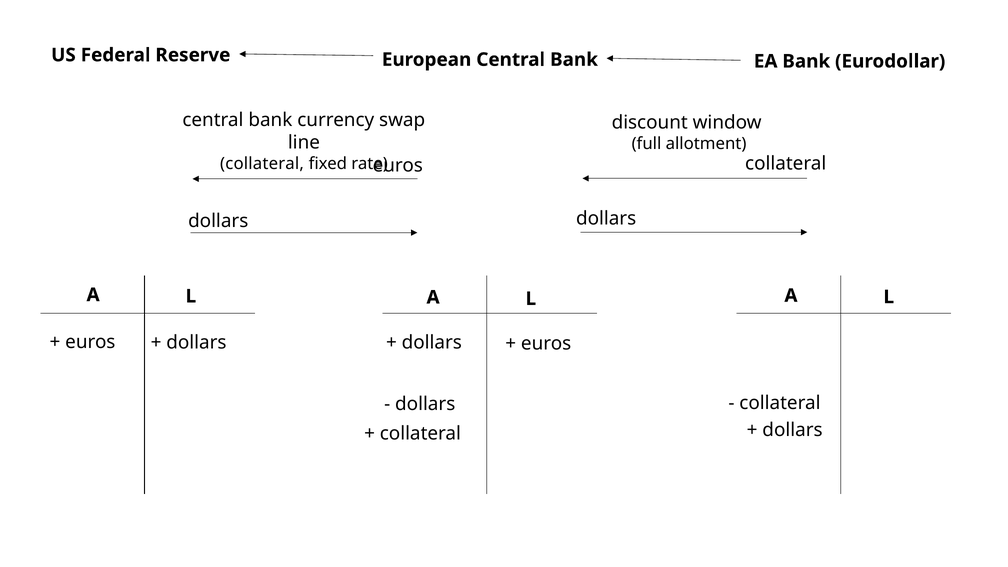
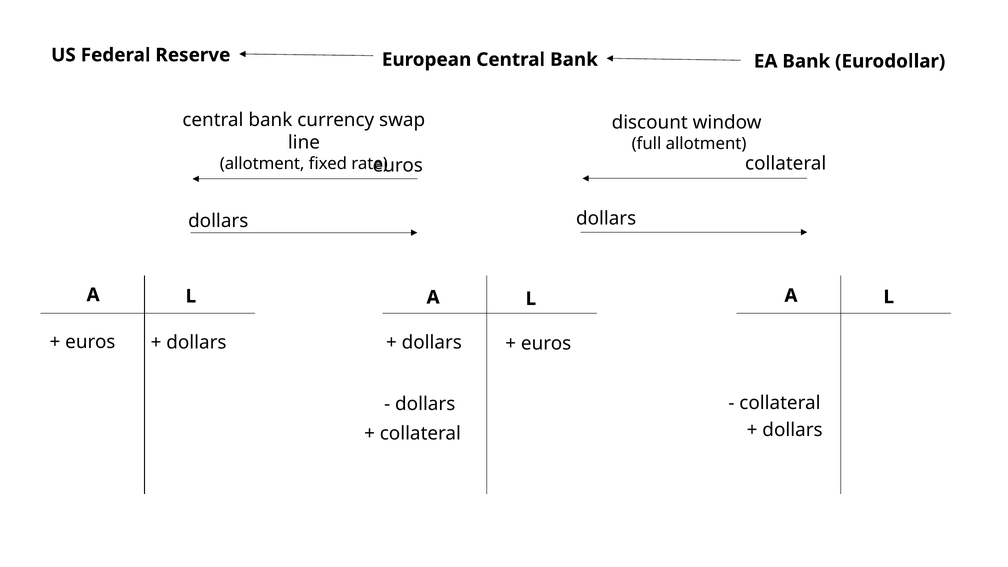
collateral: collateral -> allotment (262, 164)
